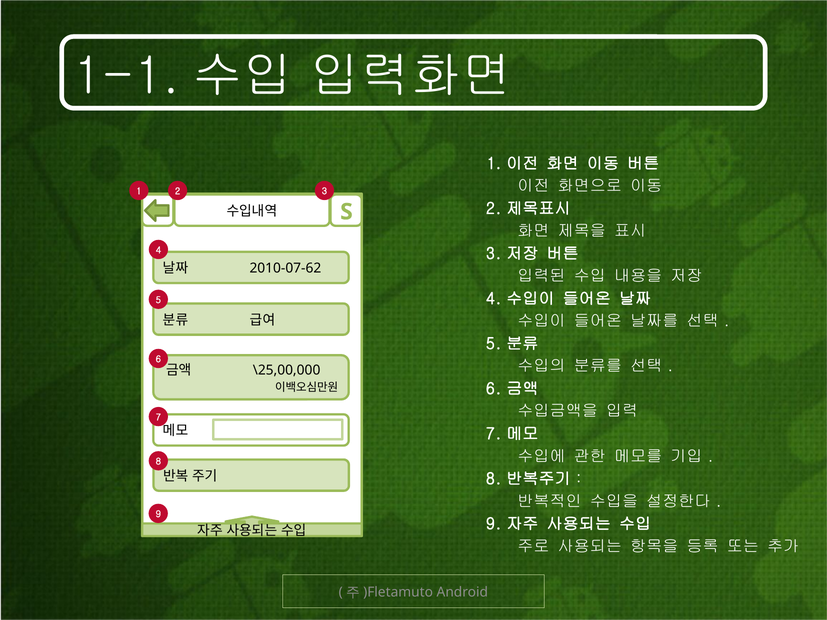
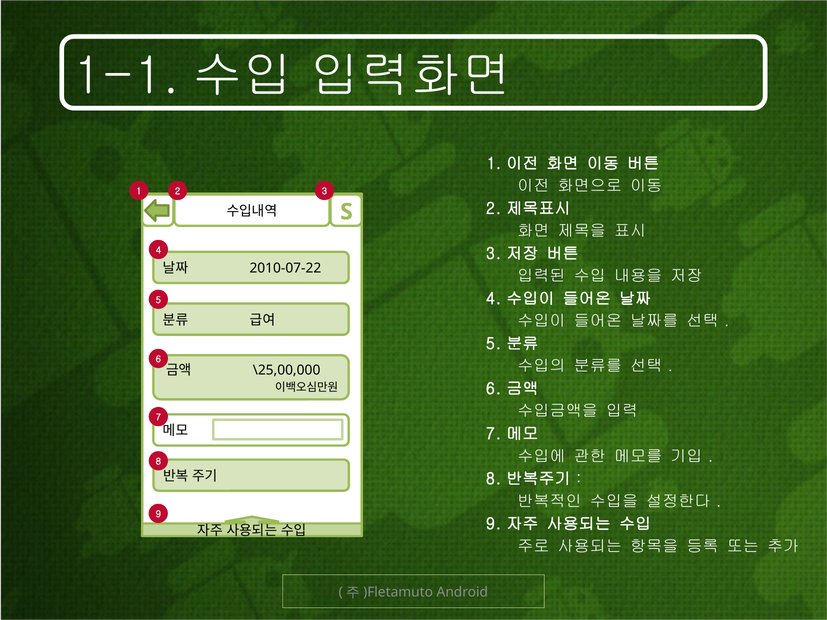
2010-07-62: 2010-07-62 -> 2010-07-22 (285, 268)
